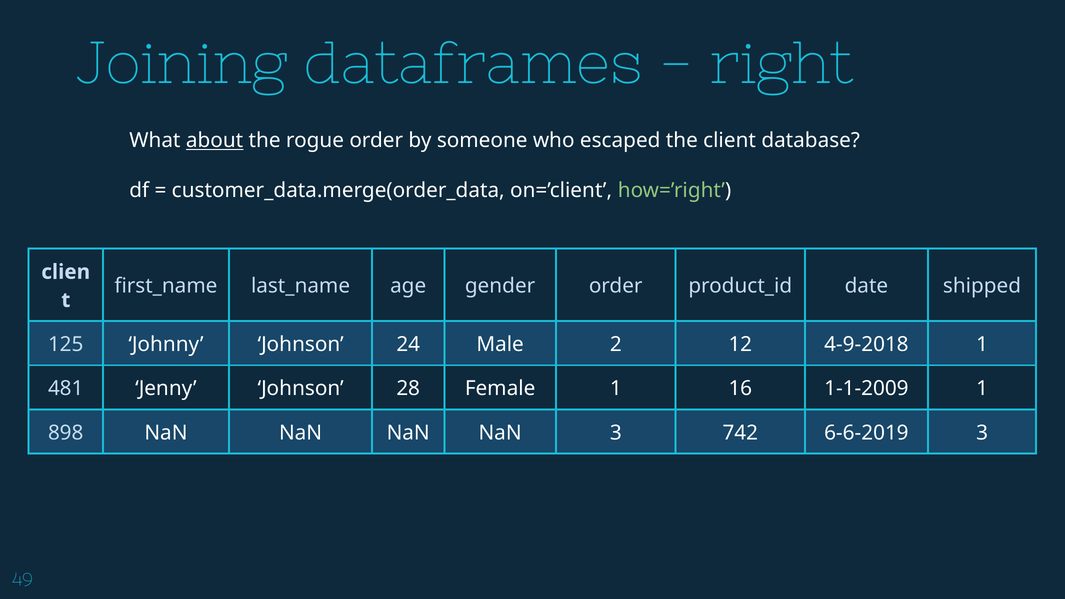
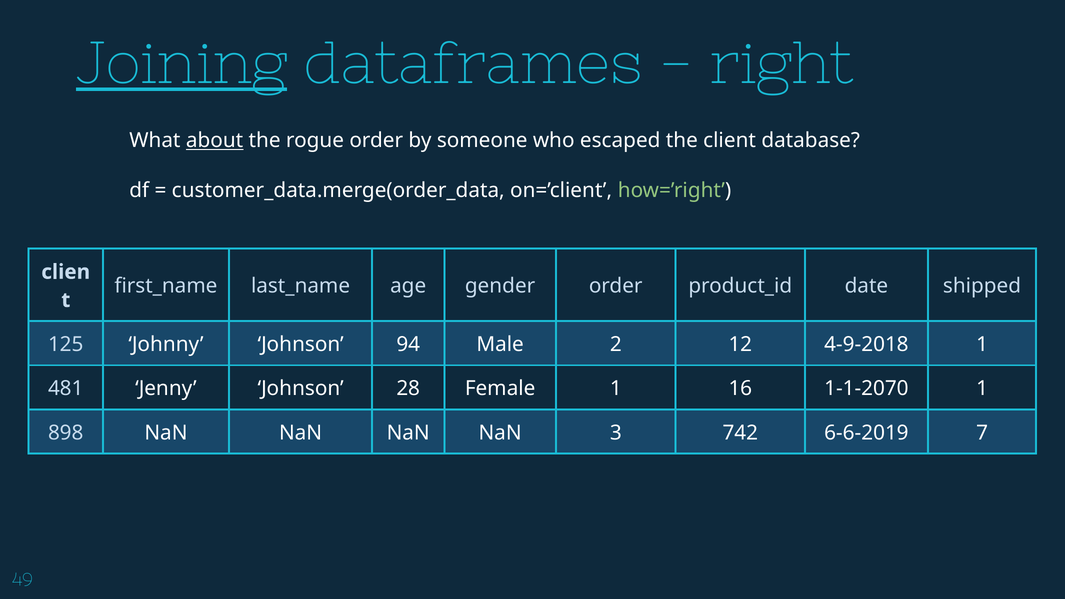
Joining underline: none -> present (182, 64)
24: 24 -> 94 (408, 344)
1-1-2009: 1-1-2009 -> 1-1-2070 (866, 389)
6-6-2019 3: 3 -> 7 (982, 433)
